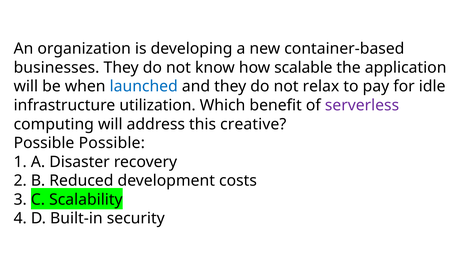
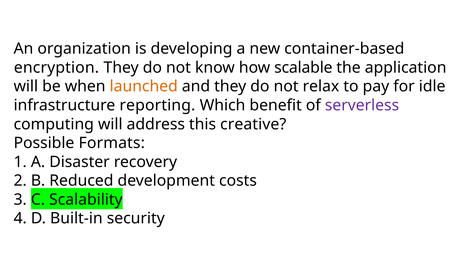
businesses: businesses -> encryption (56, 68)
launched colour: blue -> orange (144, 87)
utilization: utilization -> reporting (157, 106)
Possible Possible: Possible -> Formats (112, 143)
